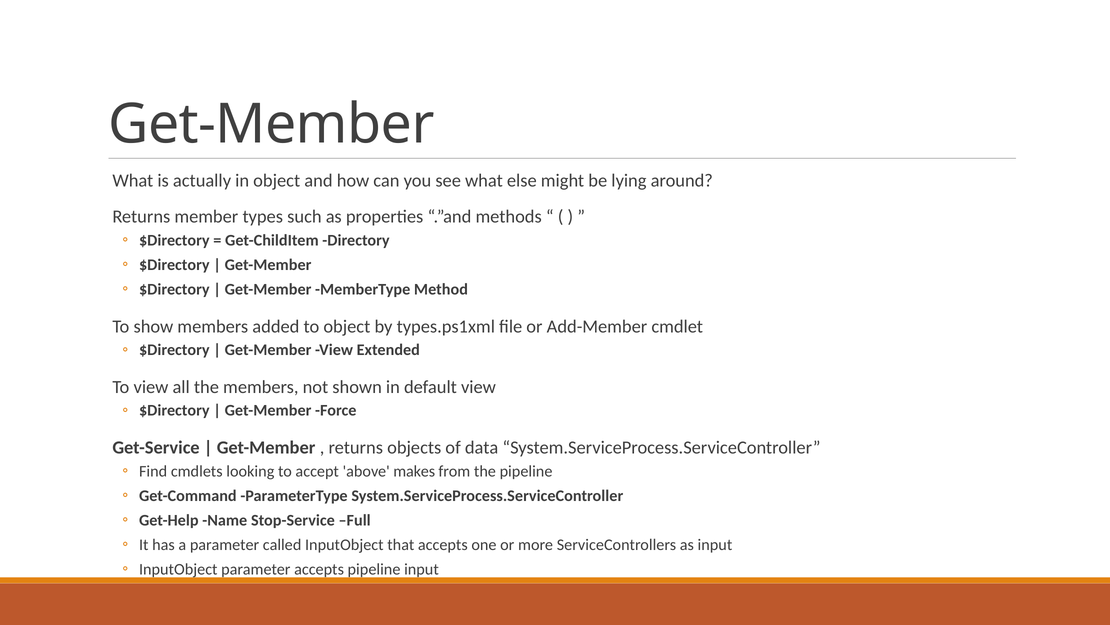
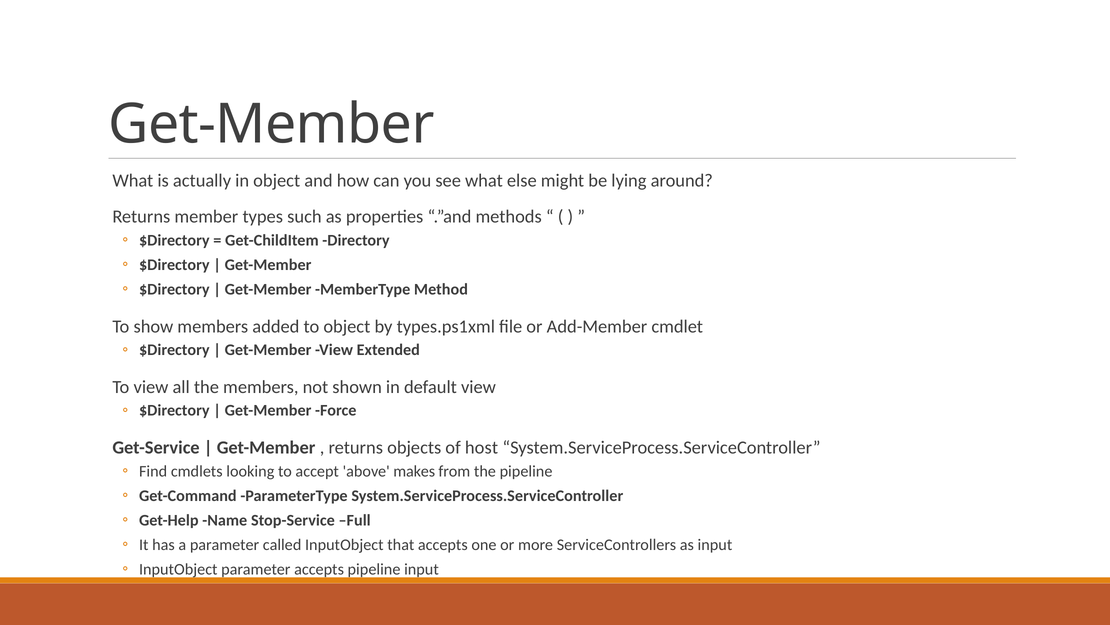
data: data -> host (482, 447)
